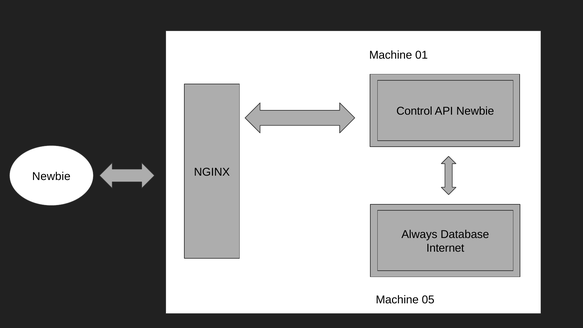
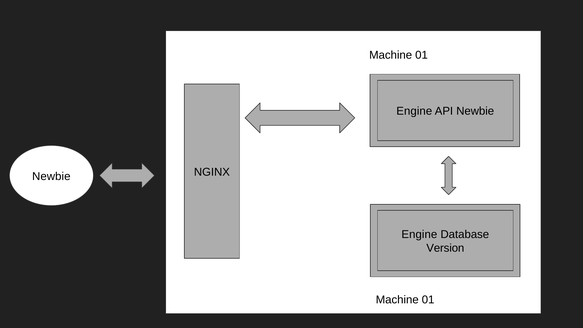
Control: Control -> Engine (414, 111)
Always: Always -> Engine (419, 235)
Internet: Internet -> Version (445, 248)
05: 05 -> 01 (428, 300)
